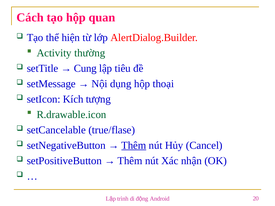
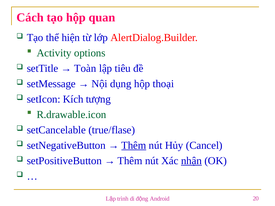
thường: thường -> options (90, 53)
Cung: Cung -> Toàn (85, 68)
nhận underline: none -> present (191, 161)
